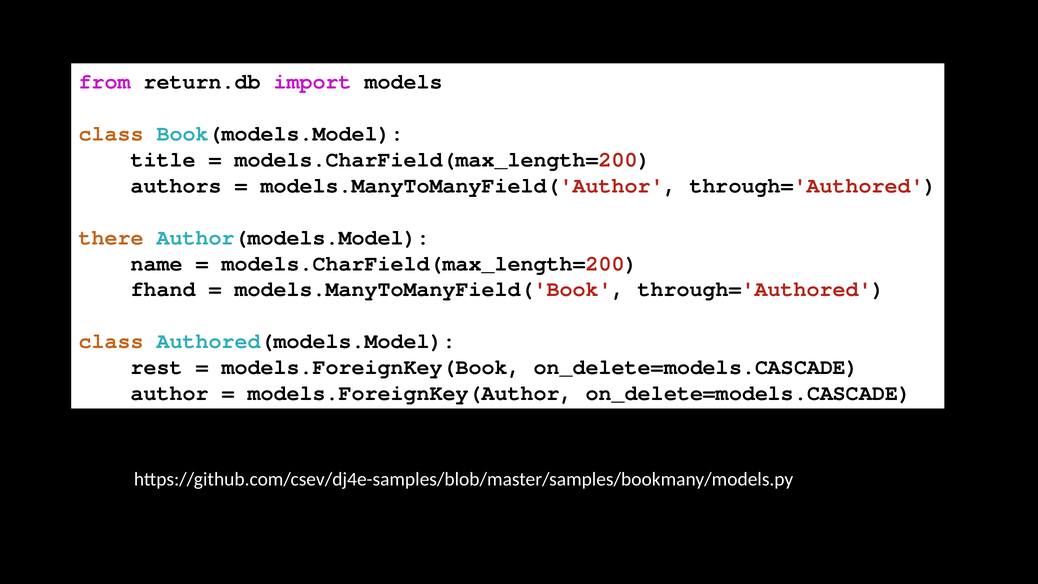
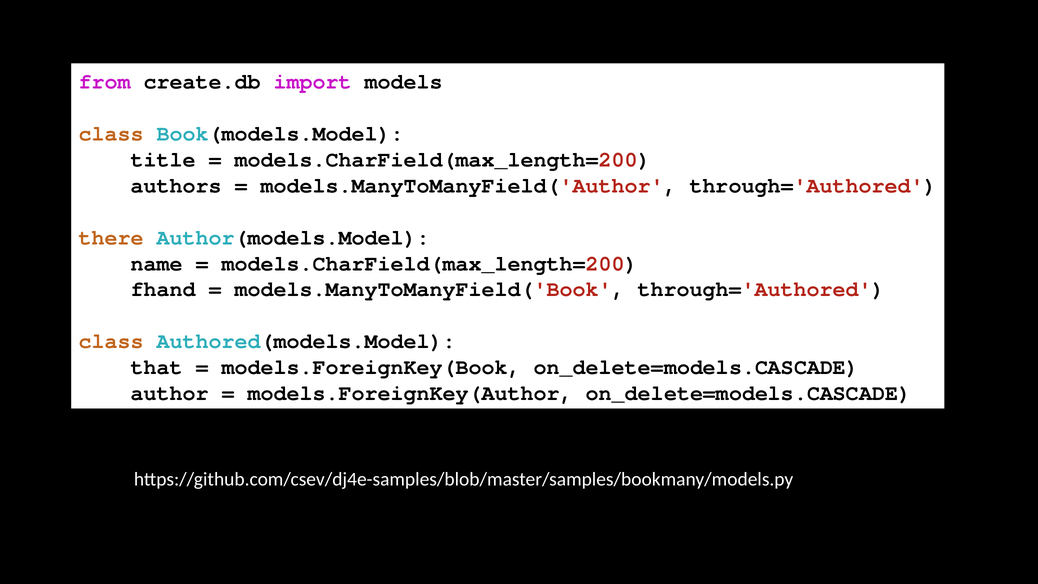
return.db: return.db -> create.db (202, 82)
rest: rest -> that (157, 367)
